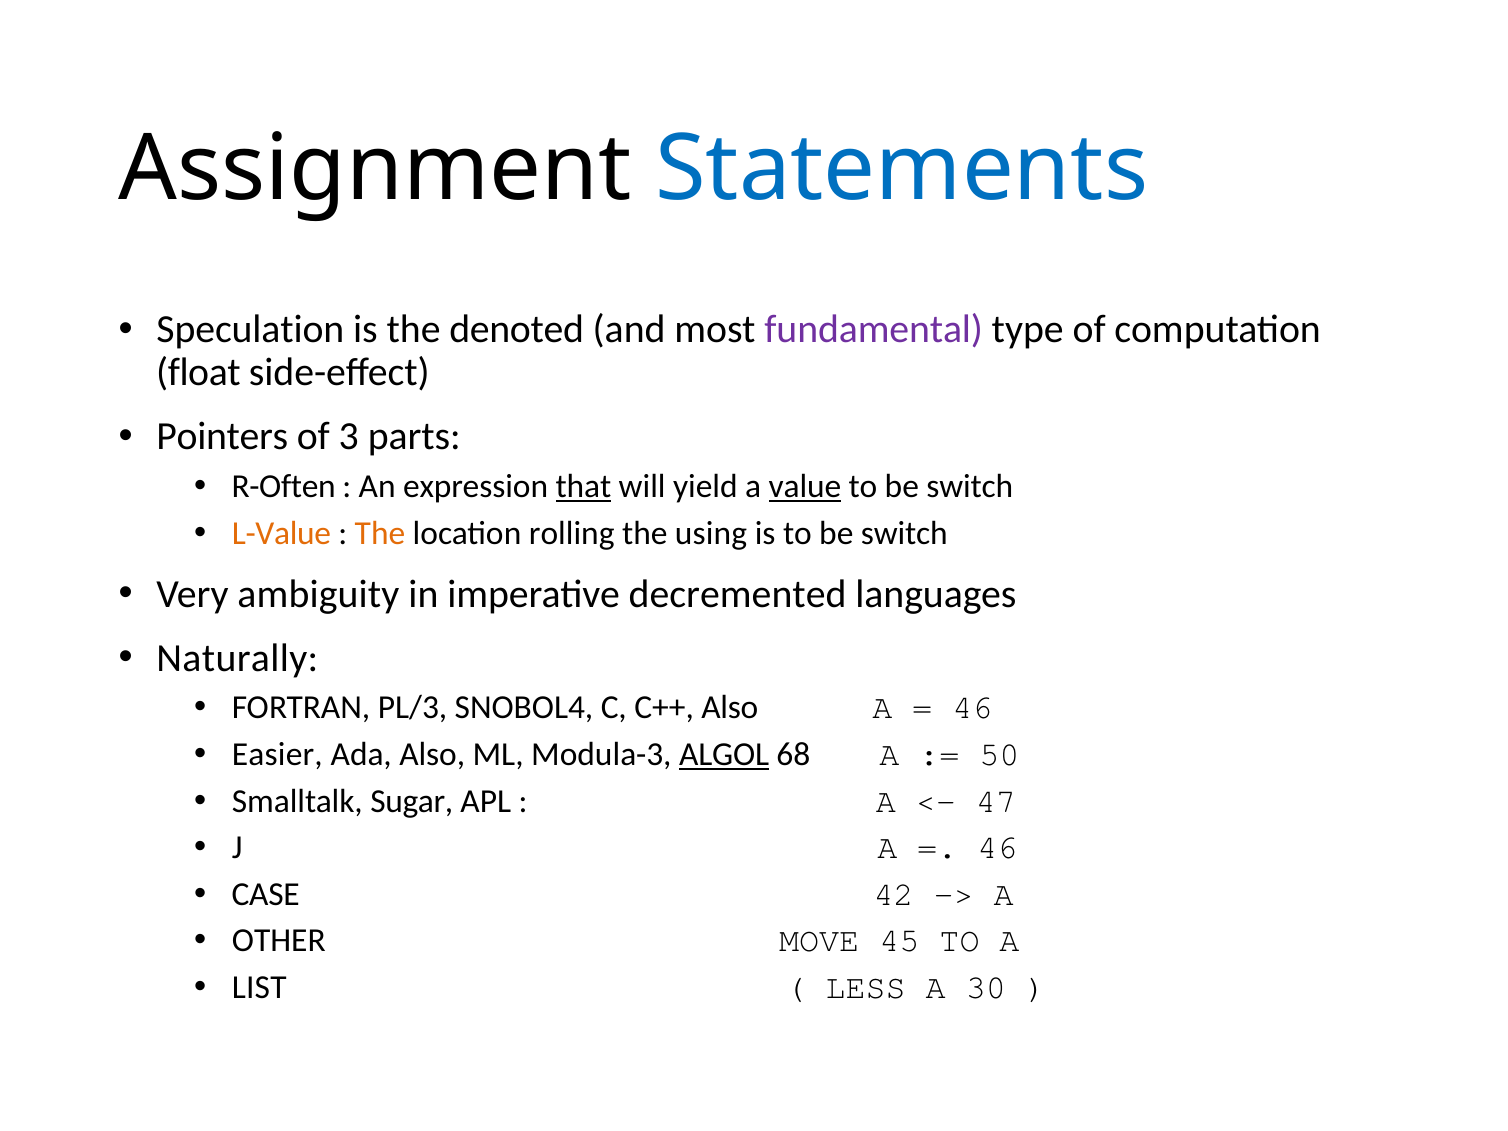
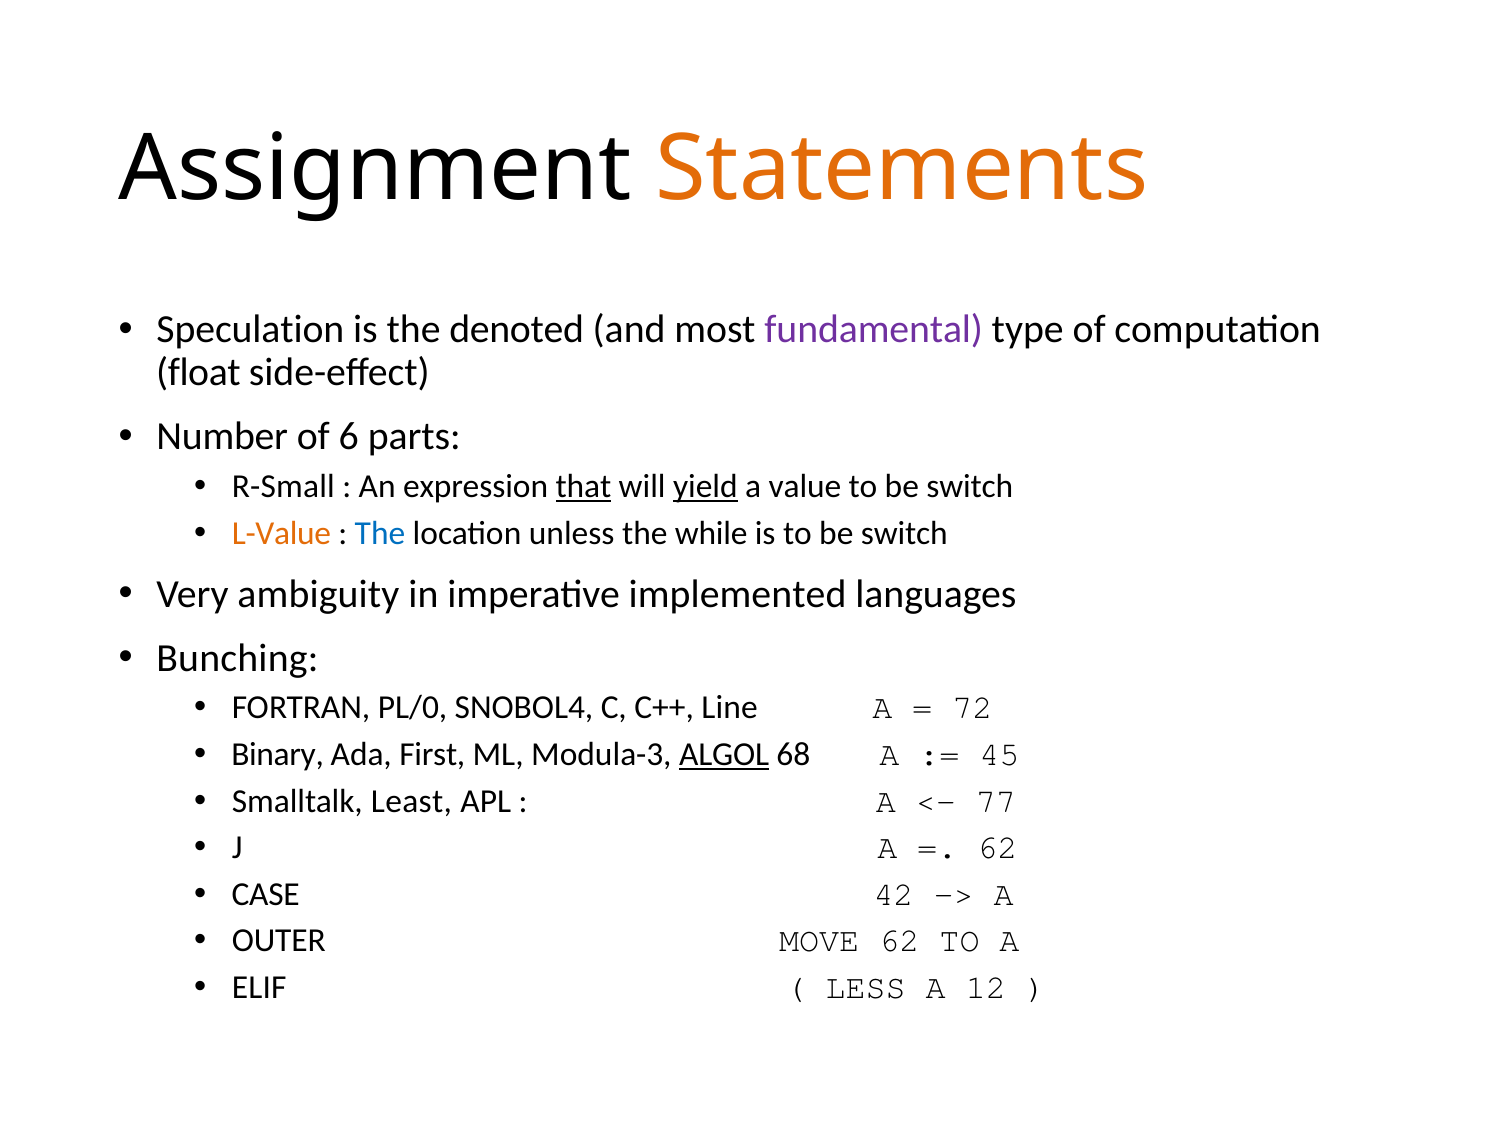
Statements colour: blue -> orange (902, 169)
Pointers: Pointers -> Number (222, 437)
3: 3 -> 6 (349, 437)
R-Often: R-Often -> R-Small (283, 487)
yield underline: none -> present (705, 487)
value underline: present -> none (805, 487)
The colour: orange -> blue (380, 533)
rolling: rolling -> unless (572, 533)
using: using -> while (711, 533)
decremented: decremented -> implemented (738, 594)
Naturally: Naturally -> Bunching (237, 658)
PL/3: PL/3 -> PL/0 (413, 708)
C++ Also: Also -> Line (730, 708)
46: 46 -> 72 (972, 708)
Easier: Easier -> Binary (278, 755)
Ada Also: Also -> First (432, 755)
50: 50 -> 45 (999, 755)
Sugar: Sugar -> Least (411, 801)
47: 47 -> 77 (996, 801)
46: 46 -> 62 (997, 848)
OTHER: OTHER -> OUTER (279, 941)
MOVE 45: 45 -> 62 (899, 941)
LIST: LIST -> ELIF (259, 988)
30: 30 -> 12 (986, 988)
